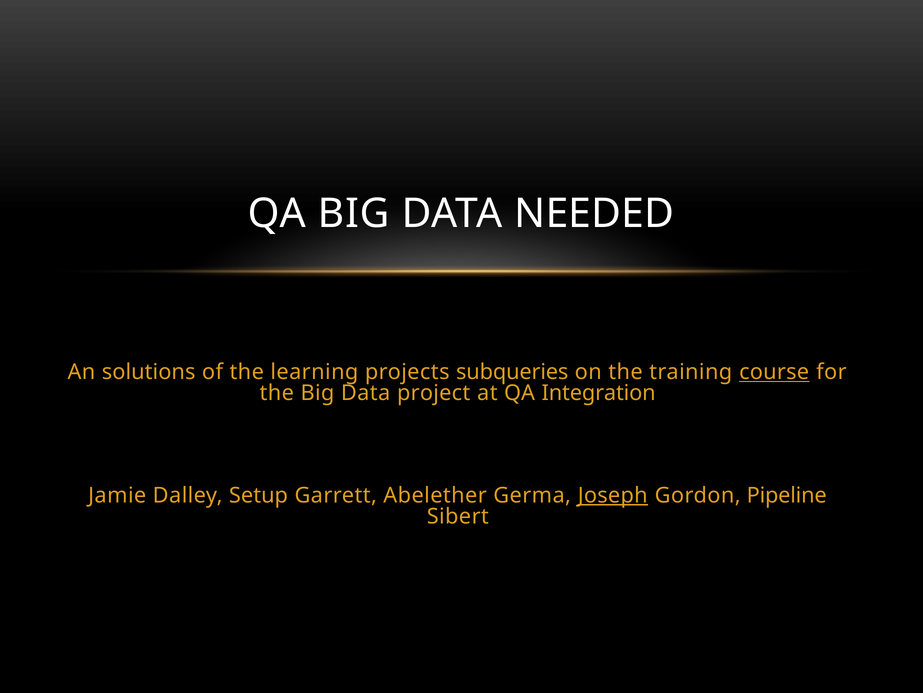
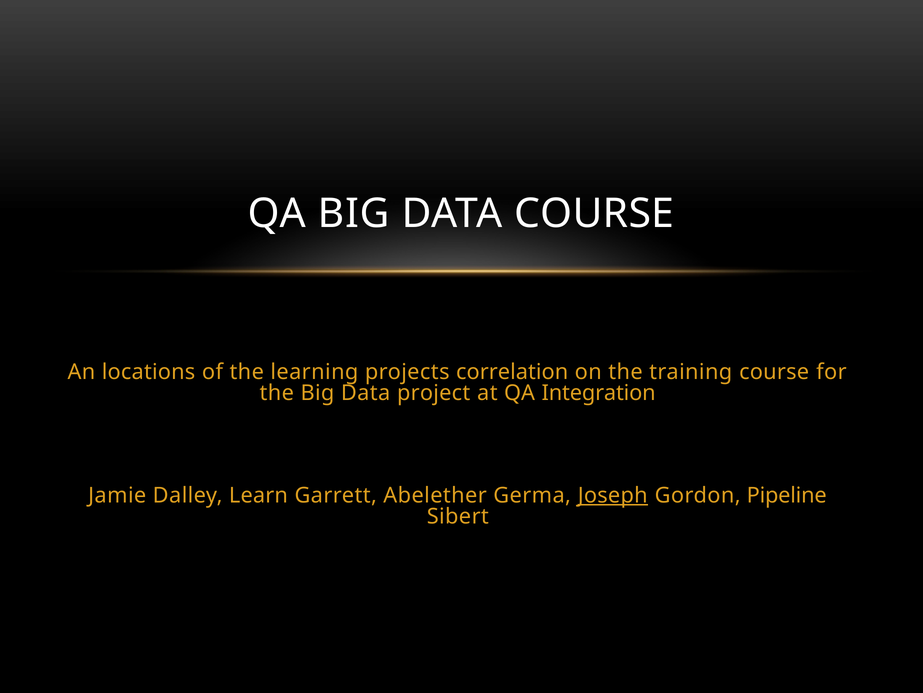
DATA NEEDED: NEEDED -> COURSE (594, 214)
solutions: solutions -> locations (149, 372)
subqueries: subqueries -> correlation (512, 372)
course underline: present -> none (774, 372)
Setup: Setup -> Learn (258, 495)
